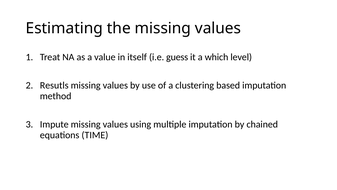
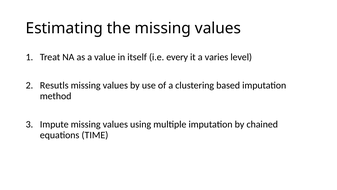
guess: guess -> every (177, 57)
which: which -> varies (217, 57)
